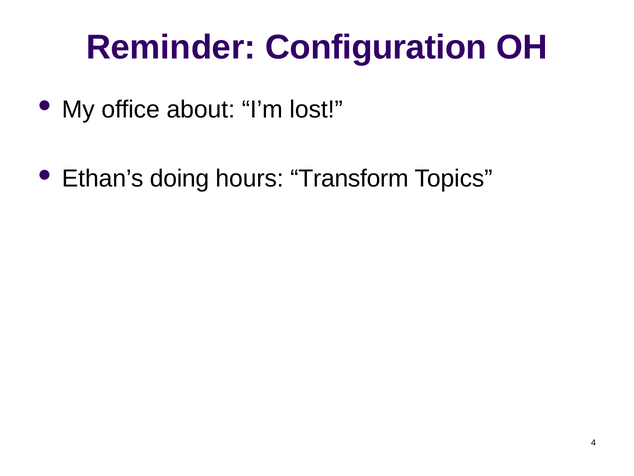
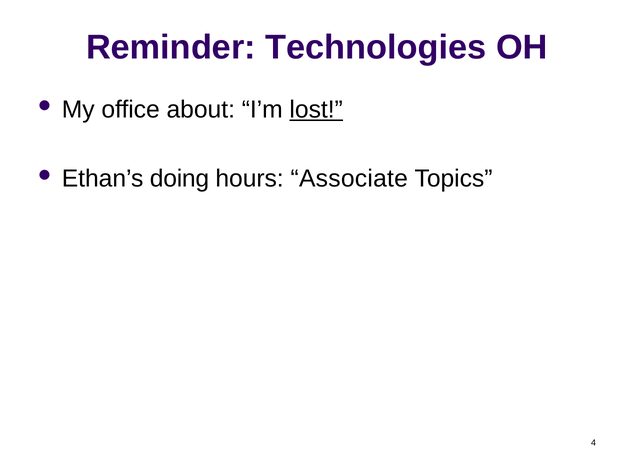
Configuration: Configuration -> Technologies (376, 47)
lost underline: none -> present (316, 110)
Transform: Transform -> Associate (349, 179)
